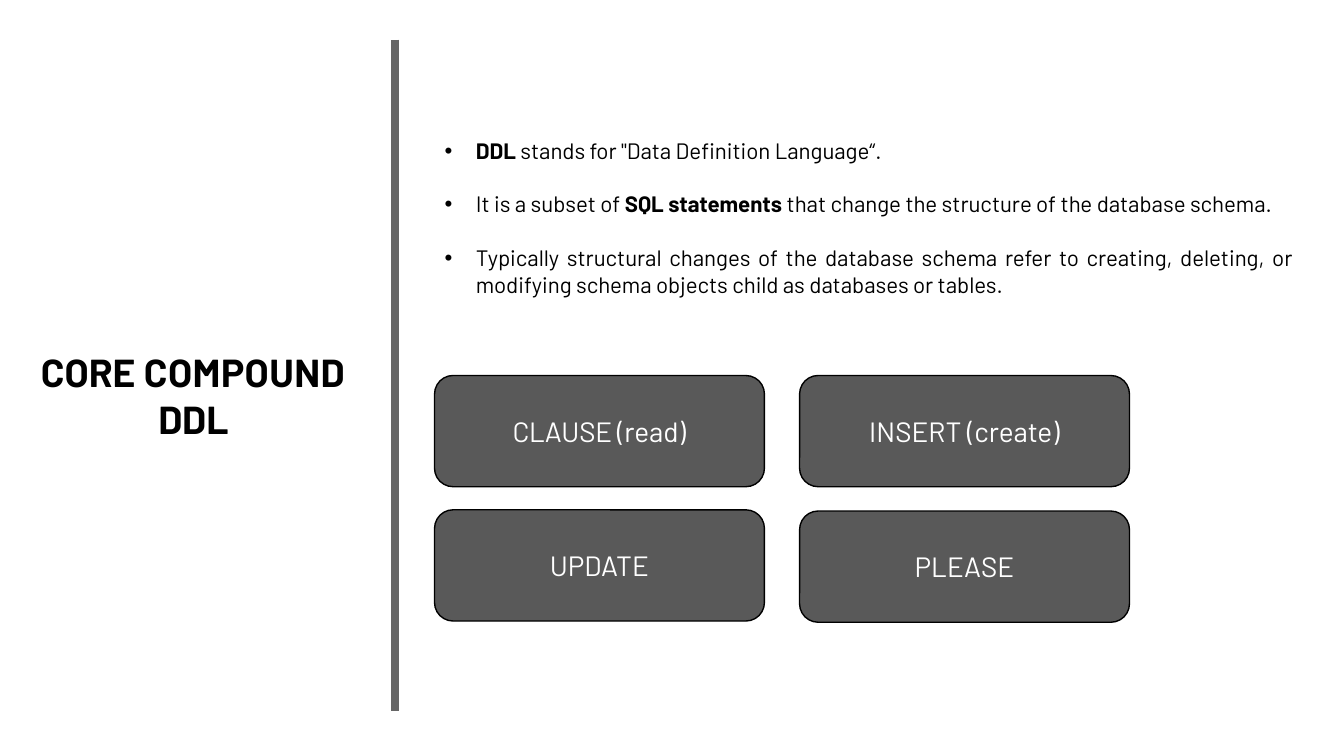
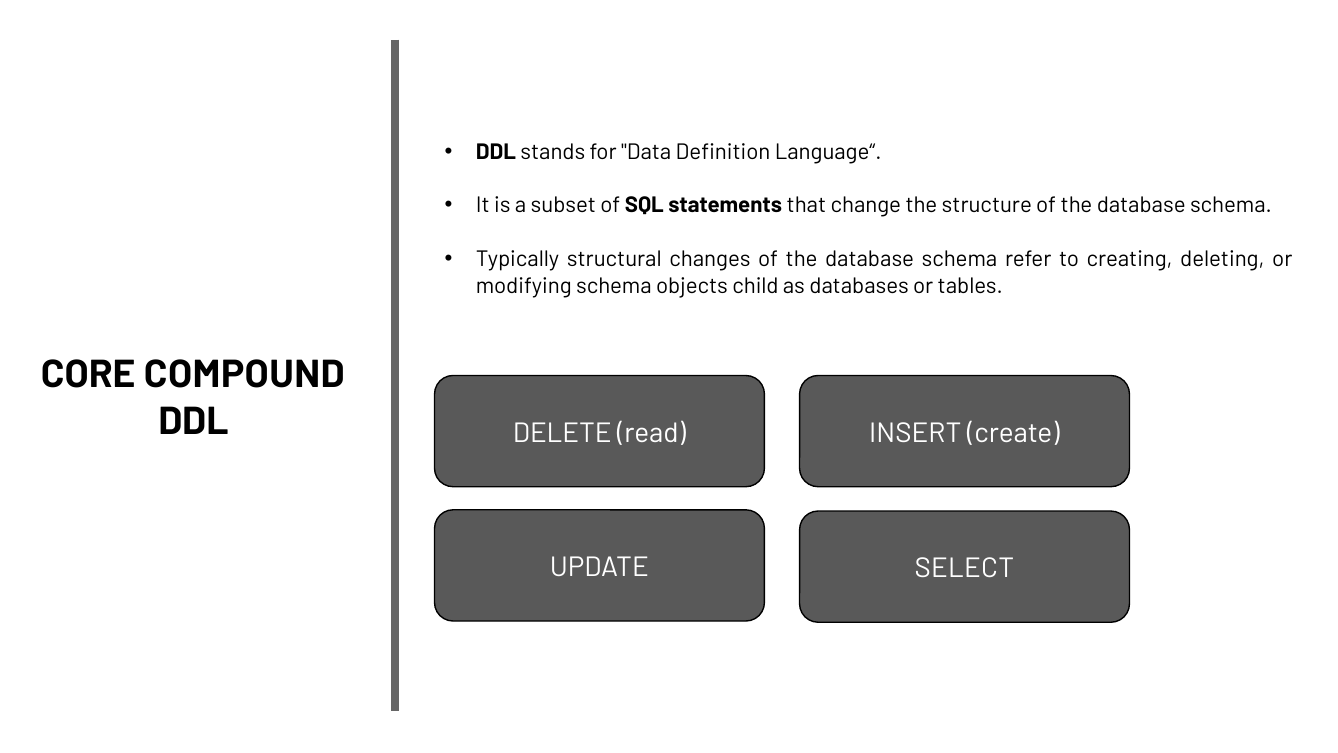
CLAUSE: CLAUSE -> DELETE (562, 433)
PLEASE: PLEASE -> SELECT (964, 568)
